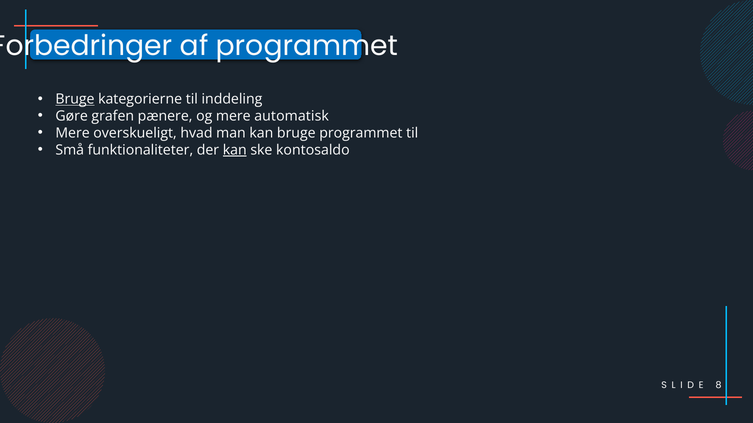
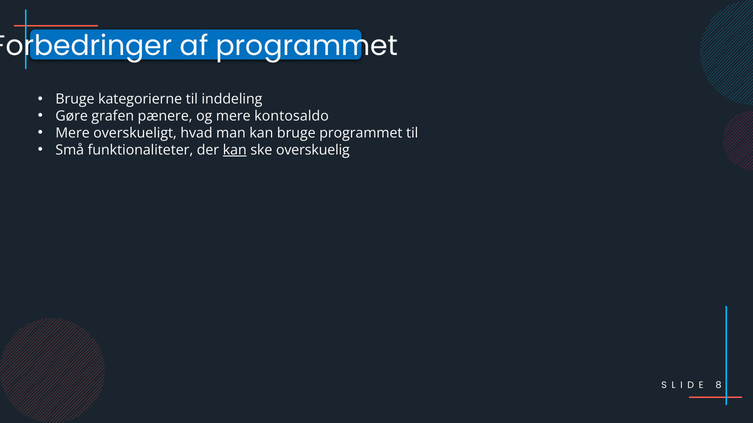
Bruge underline: present -> none (75, 99)
automatisk: automatisk -> kontosaldo (292, 116)
kontosaldo: kontosaldo -> overskuelig (313, 150)
